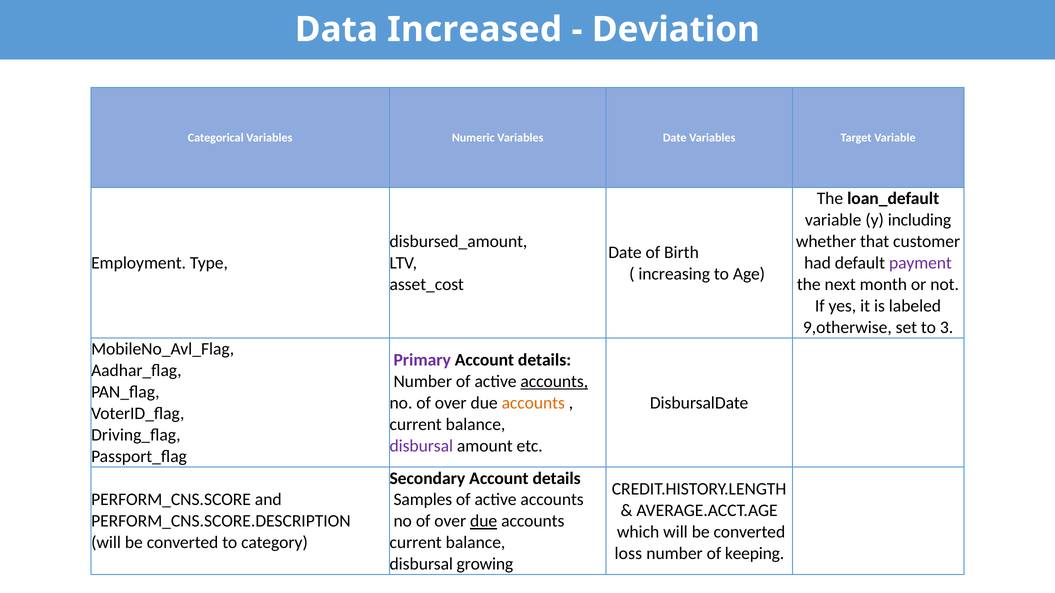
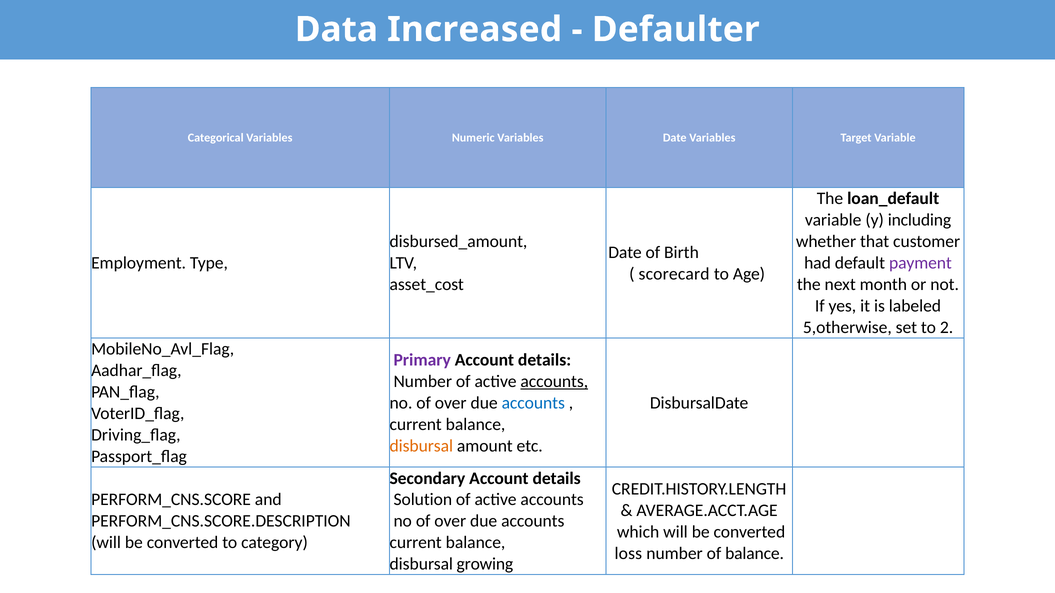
Deviation: Deviation -> Defaulter (676, 30)
increasing: increasing -> scorecard (674, 274)
9,otherwise: 9,otherwise -> 5,otherwise (847, 328)
3: 3 -> 2 (947, 328)
accounts colour: orange -> blue (533, 403)
disbursal colour: purple -> orange (421, 446)
Samples: Samples -> Solution (423, 500)
due underline: present -> none (484, 522)
of keeping: keeping -> balance (755, 554)
